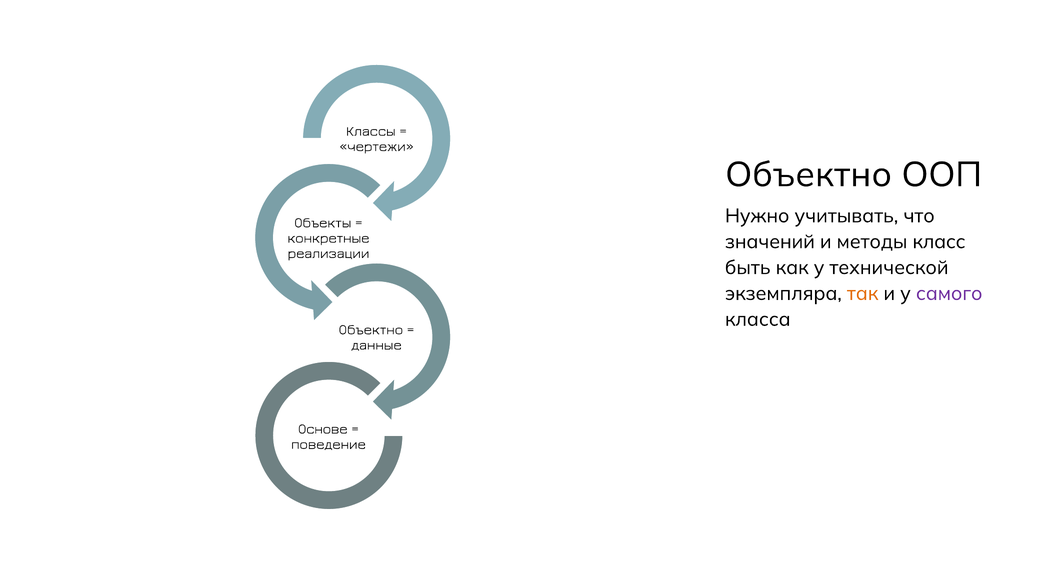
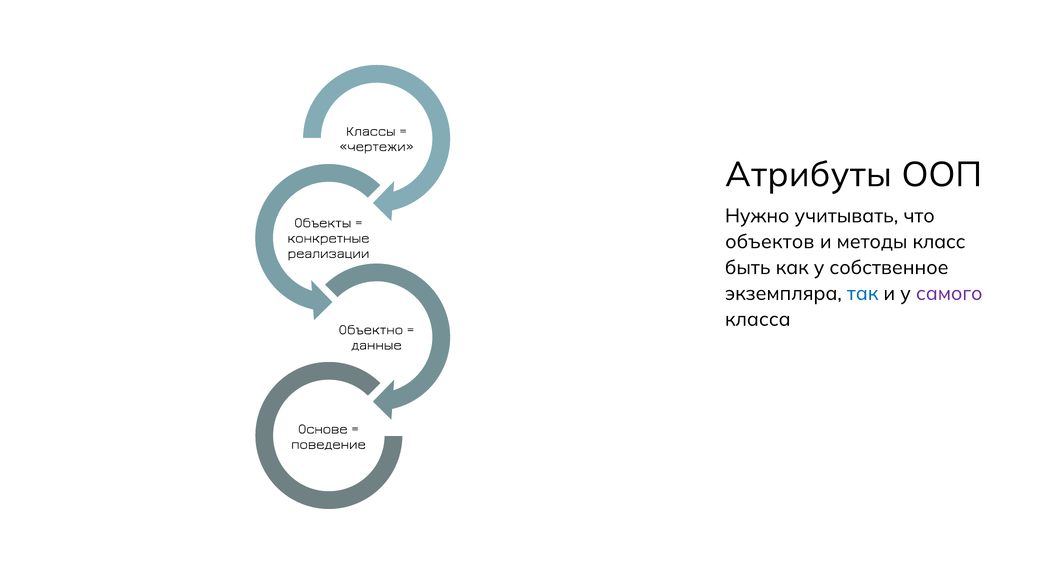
Объектно: Объектно -> Атрибуты (809, 175)
значений: значений -> объектов (770, 242)
технической: технической -> собственное (889, 267)
так colour: orange -> blue (863, 293)
